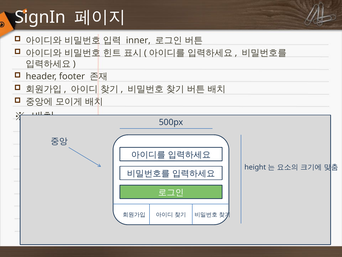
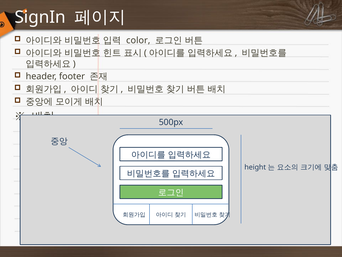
inner: inner -> color (138, 40)
